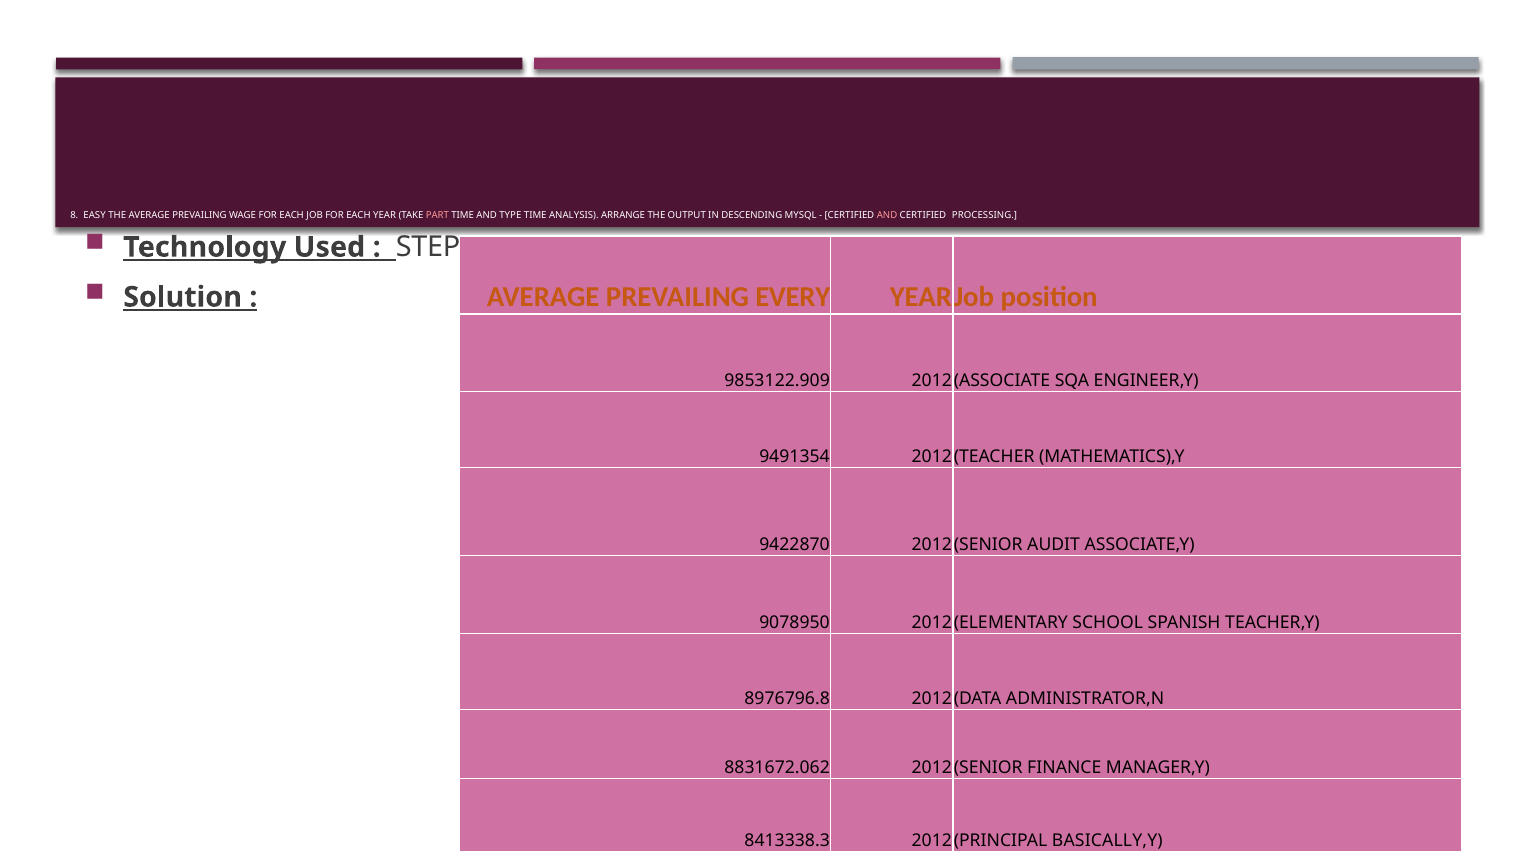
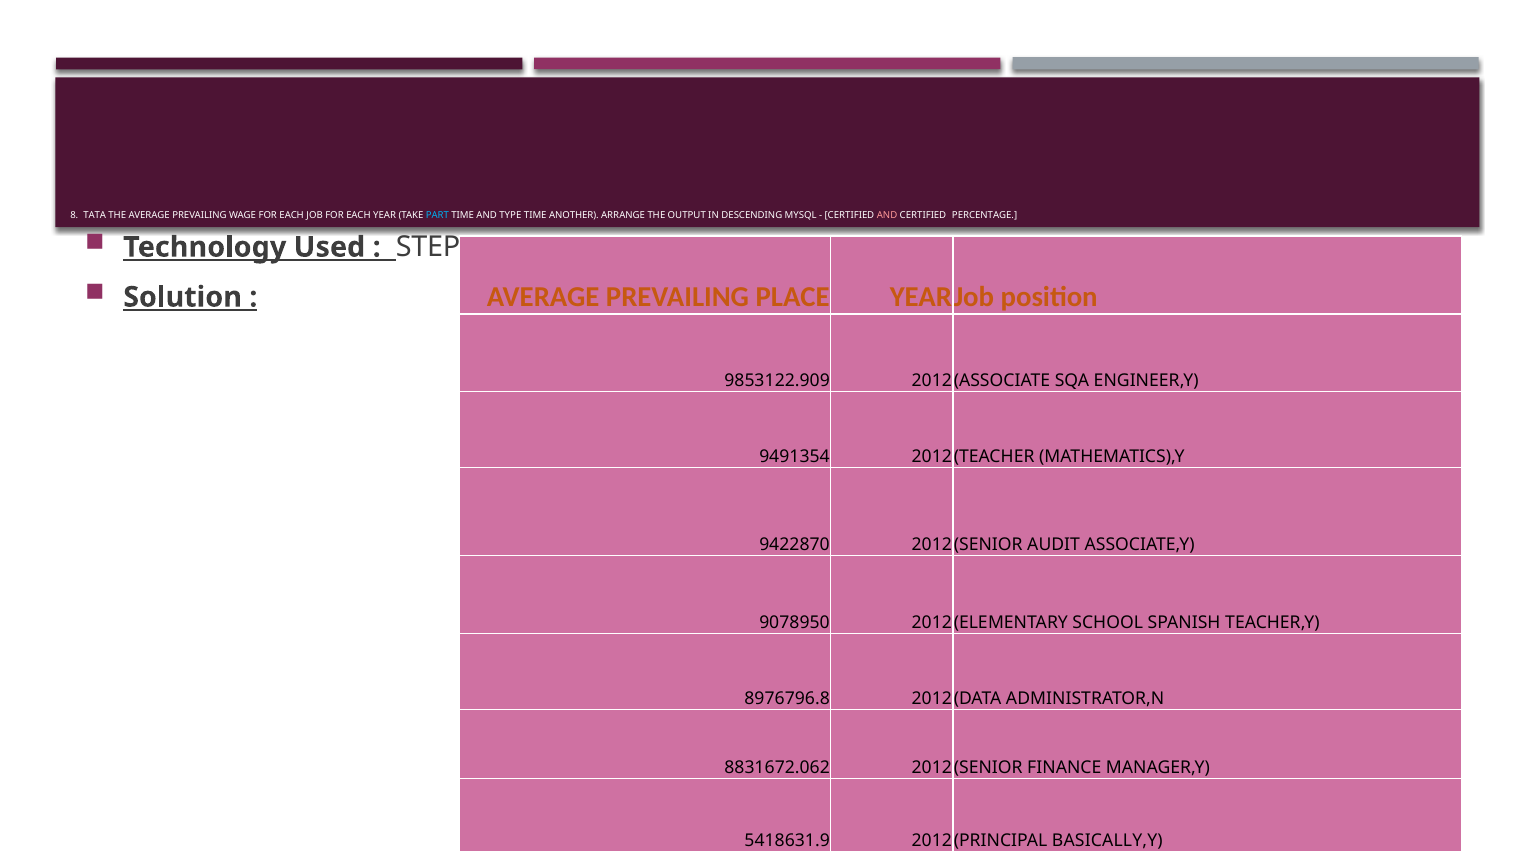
EASY: EASY -> TATA (95, 215)
PART colour: pink -> light blue (437, 215)
ANALYSIS: ANALYSIS -> ANOTHER (574, 215)
PROCESSING: PROCESSING -> PERCENTAGE (985, 215)
EVERY: EVERY -> PLACE (793, 296)
8413338.3: 8413338.3 -> 5418631.9 (787, 840)
